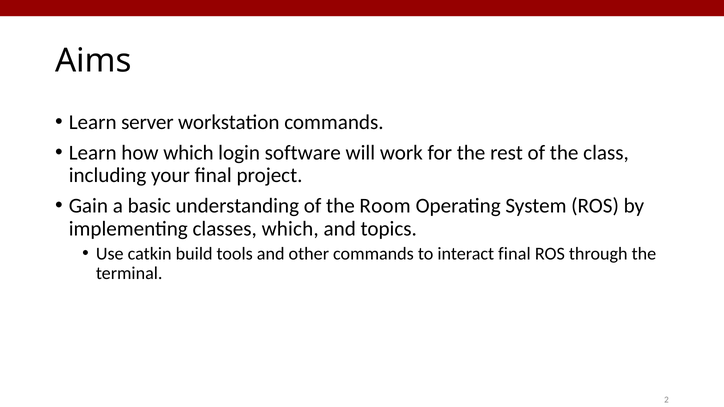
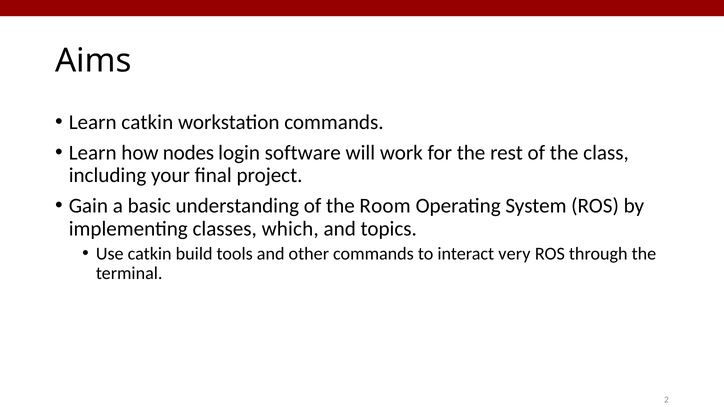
Learn server: server -> catkin (147, 122)
how which: which -> nodes (188, 153)
interact final: final -> very (514, 254)
